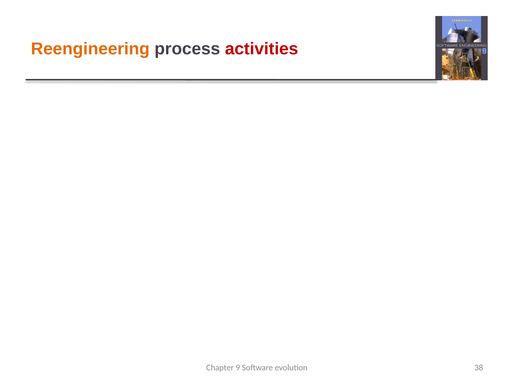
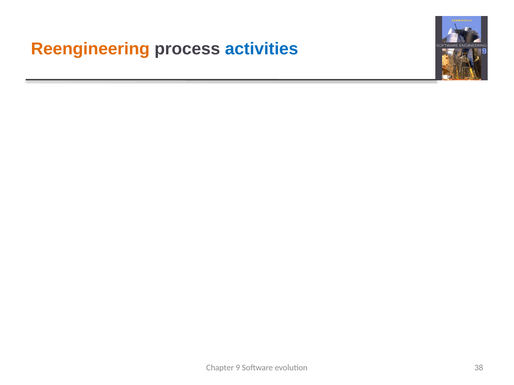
activities colour: red -> blue (262, 49)
